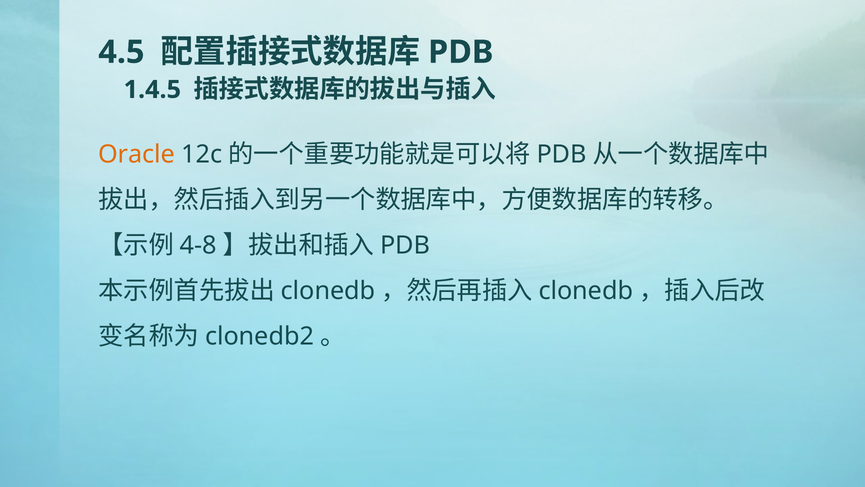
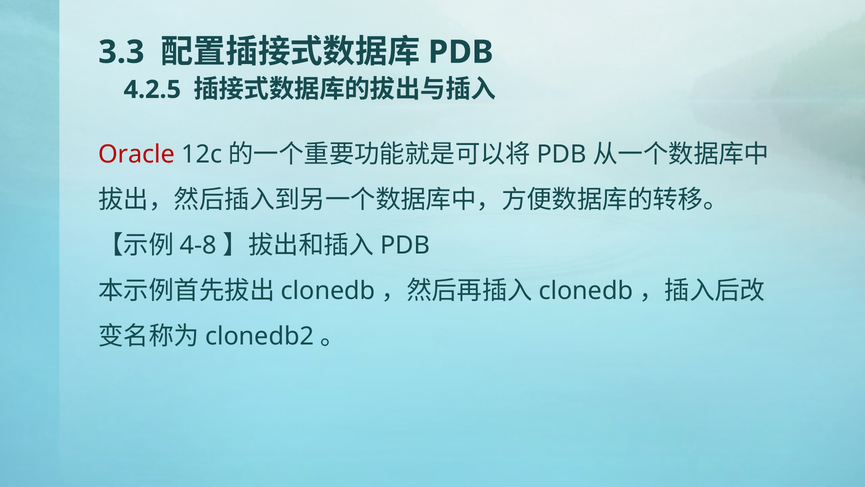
4.5: 4.5 -> 3.3 (121, 52)
1.4.5: 1.4.5 -> 4.2.5 (152, 90)
Oracle colour: orange -> red (137, 154)
